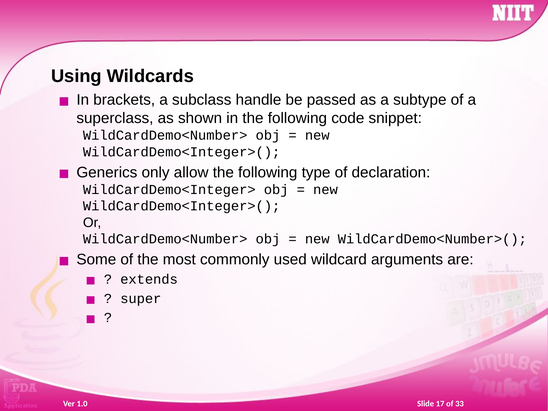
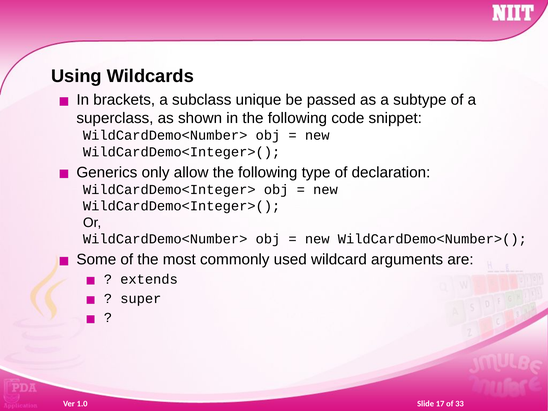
handle: handle -> unique (258, 100)
